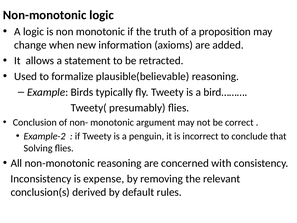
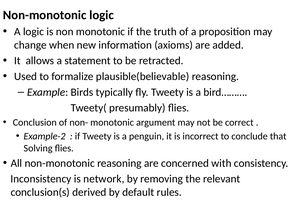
expense: expense -> network (104, 179)
